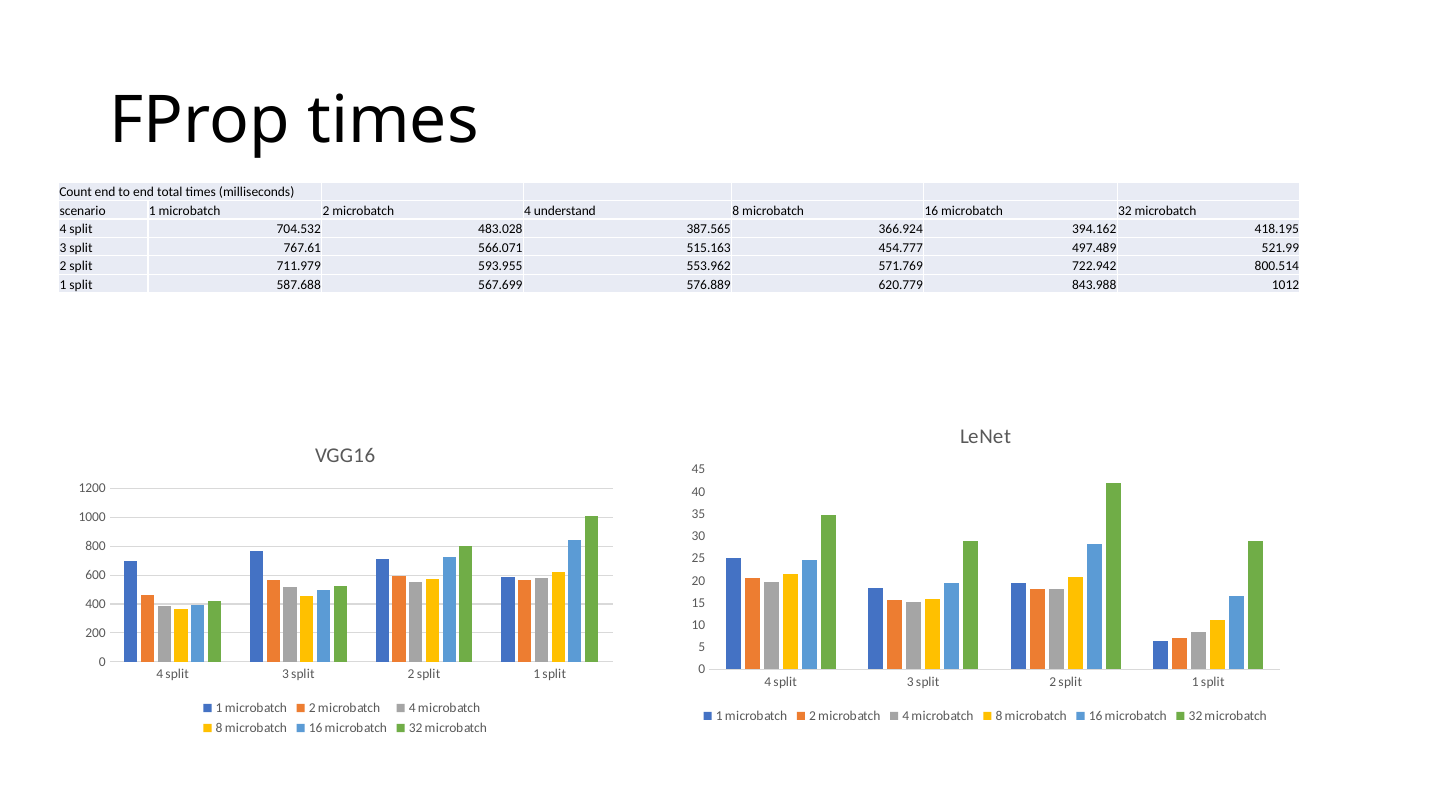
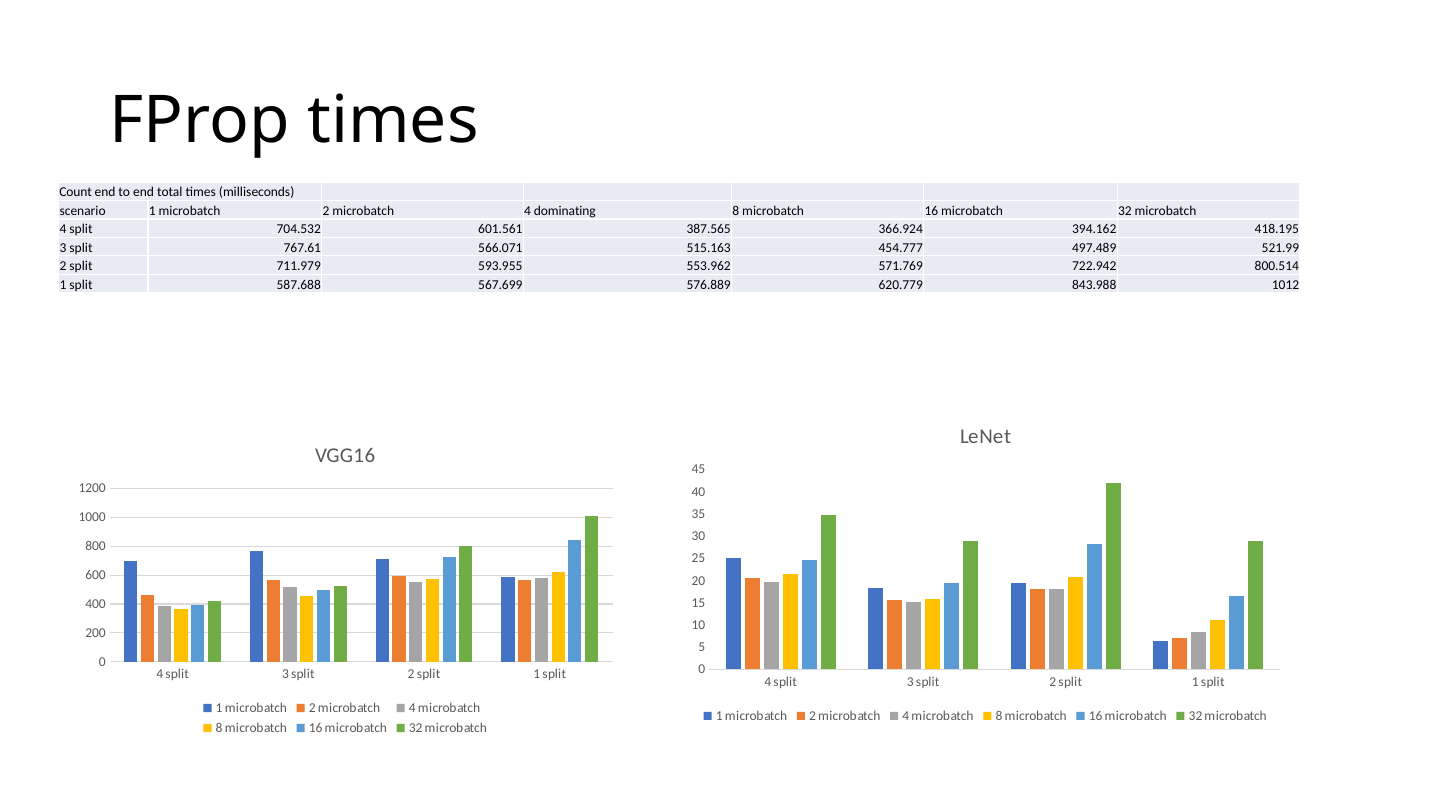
understand: understand -> dominating (565, 211)
483.028: 483.028 -> 601.561 (500, 229)
